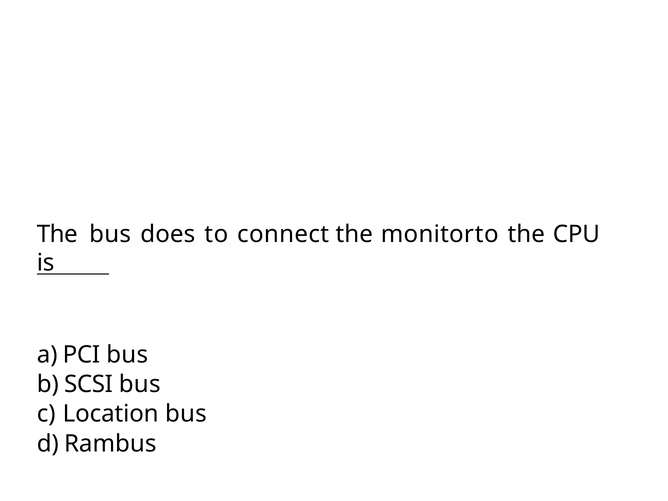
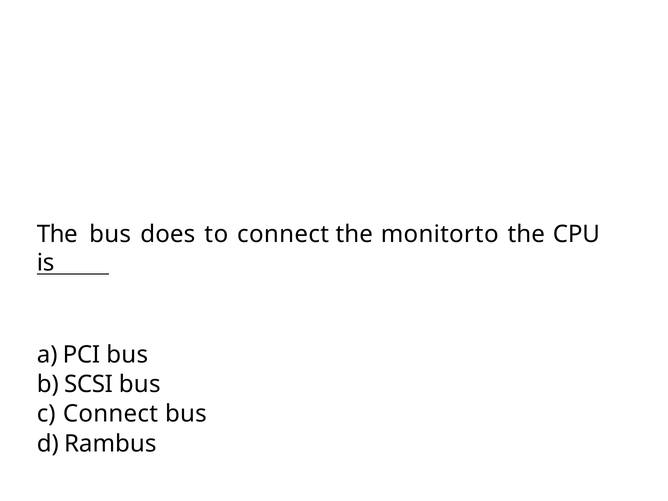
Location: Location -> Connect (110, 414)
